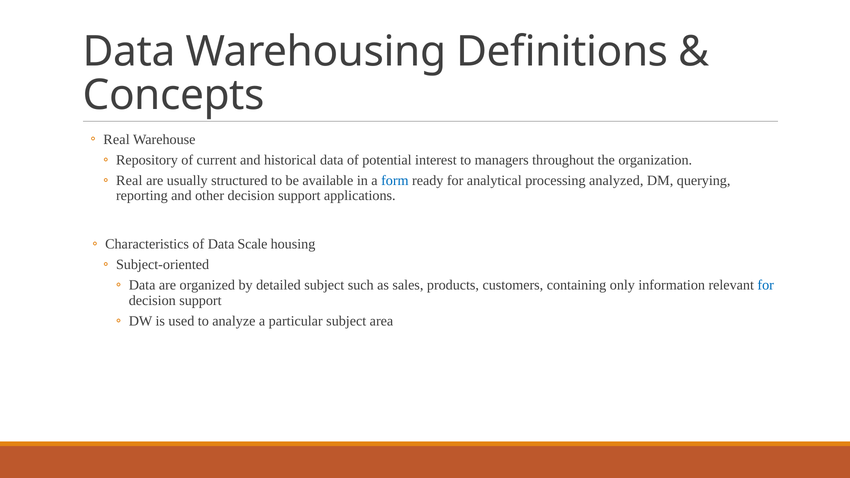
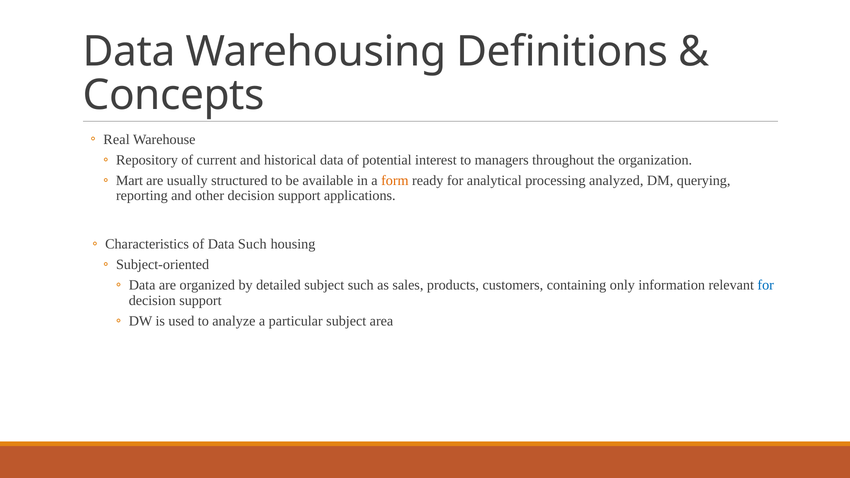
Real: Real -> Mart (129, 181)
form colour: blue -> orange (395, 181)
Data Scale: Scale -> Such (252, 244)
